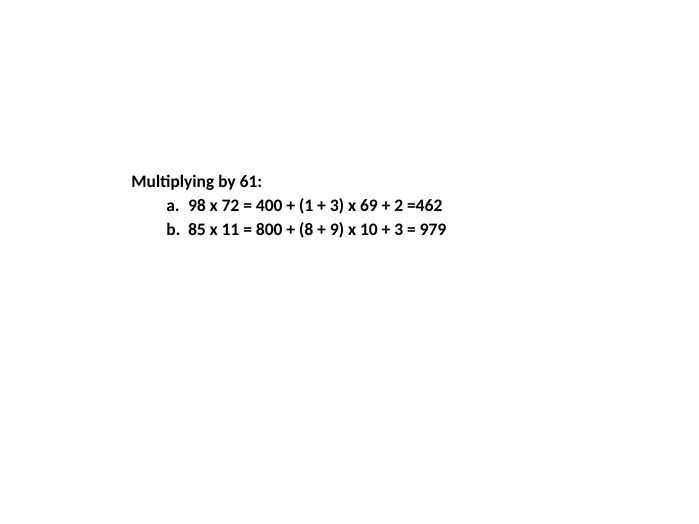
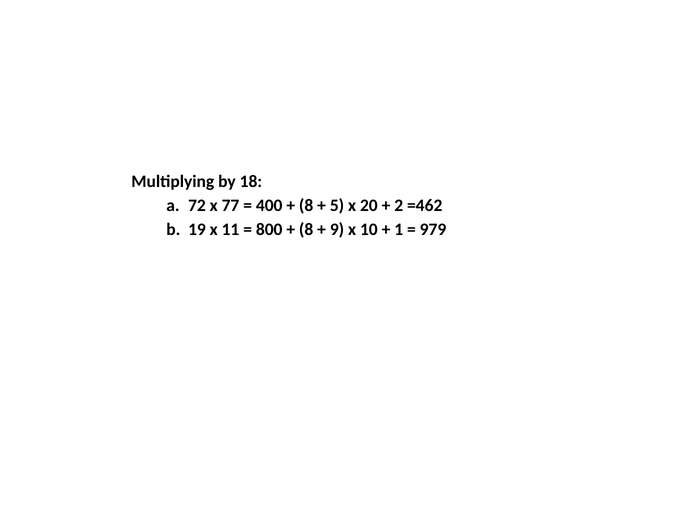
61: 61 -> 18 (251, 181)
98: 98 -> 72 (197, 206)
72: 72 -> 77 (230, 206)
1: 1 -> 8 (306, 206)
3: 3 -> 5 (337, 206)
69: 69 -> 20 (369, 206)
85: 85 -> 19 (197, 230)
3: 3 -> 1 (399, 230)
